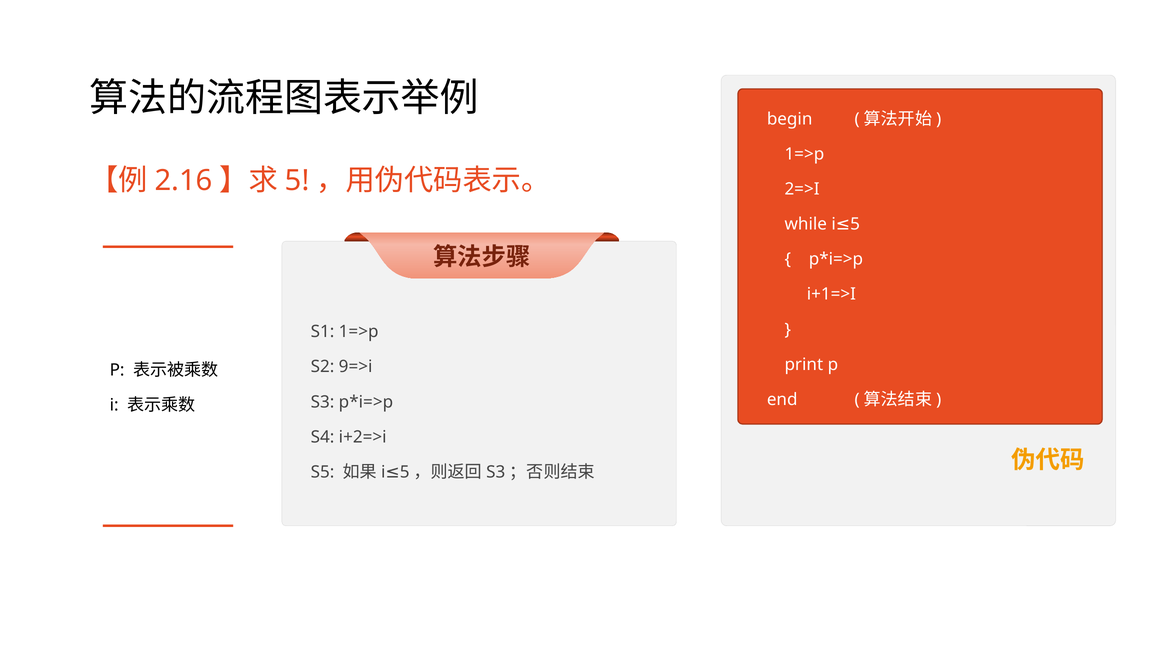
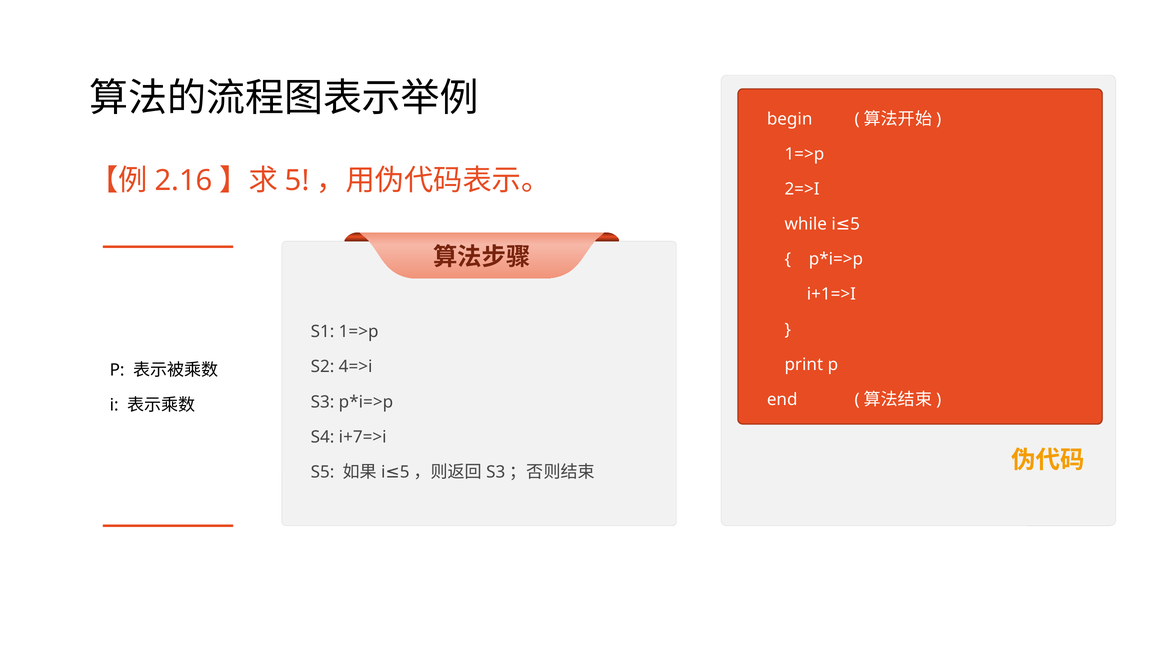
9=>i: 9=>i -> 4=>i (356, 367)
i+2=>i: i+2=>i -> i+7=>i (363, 437)
